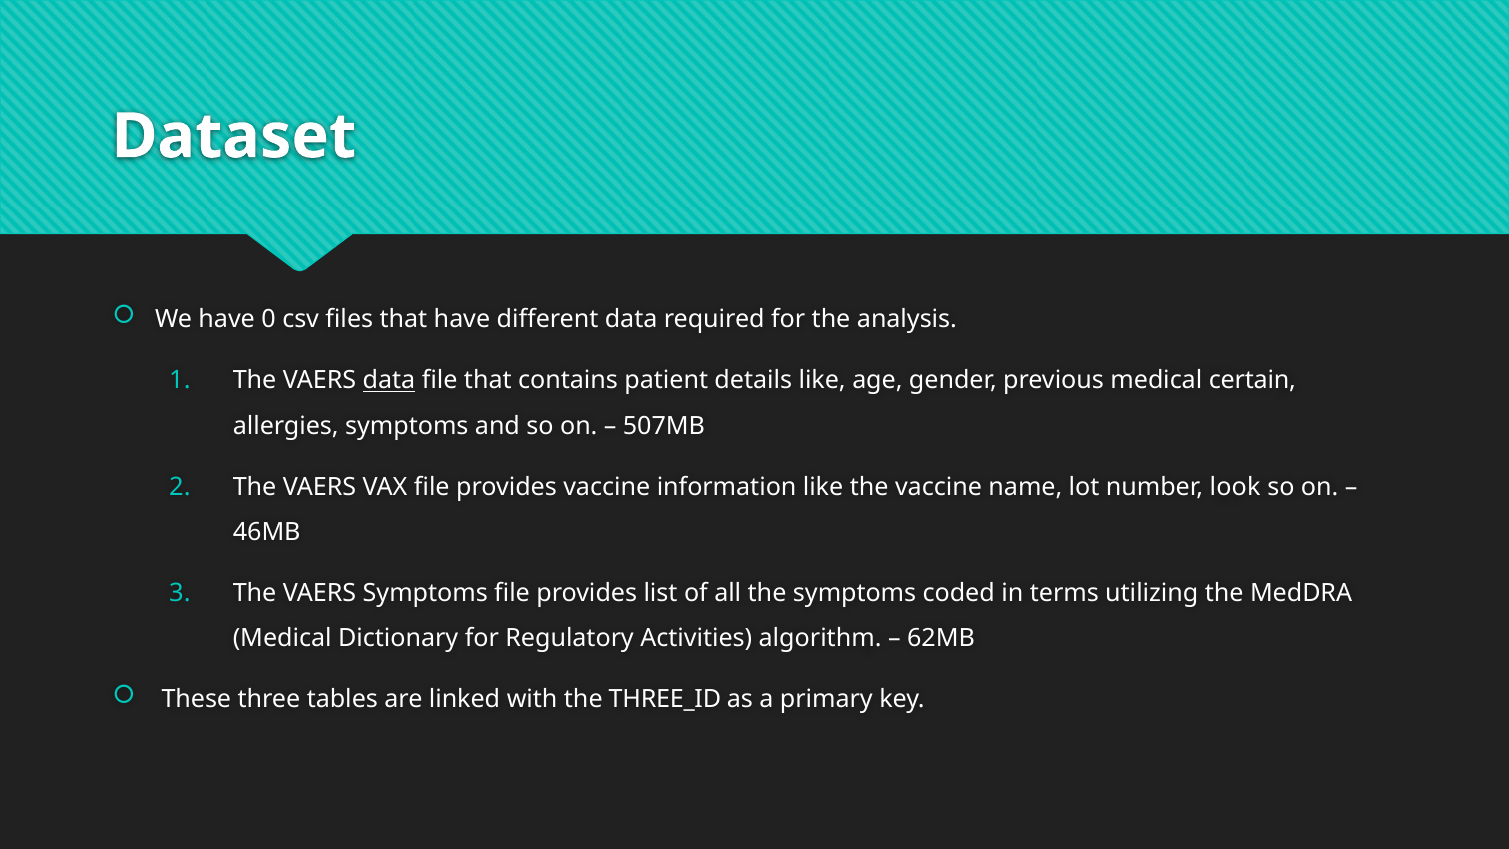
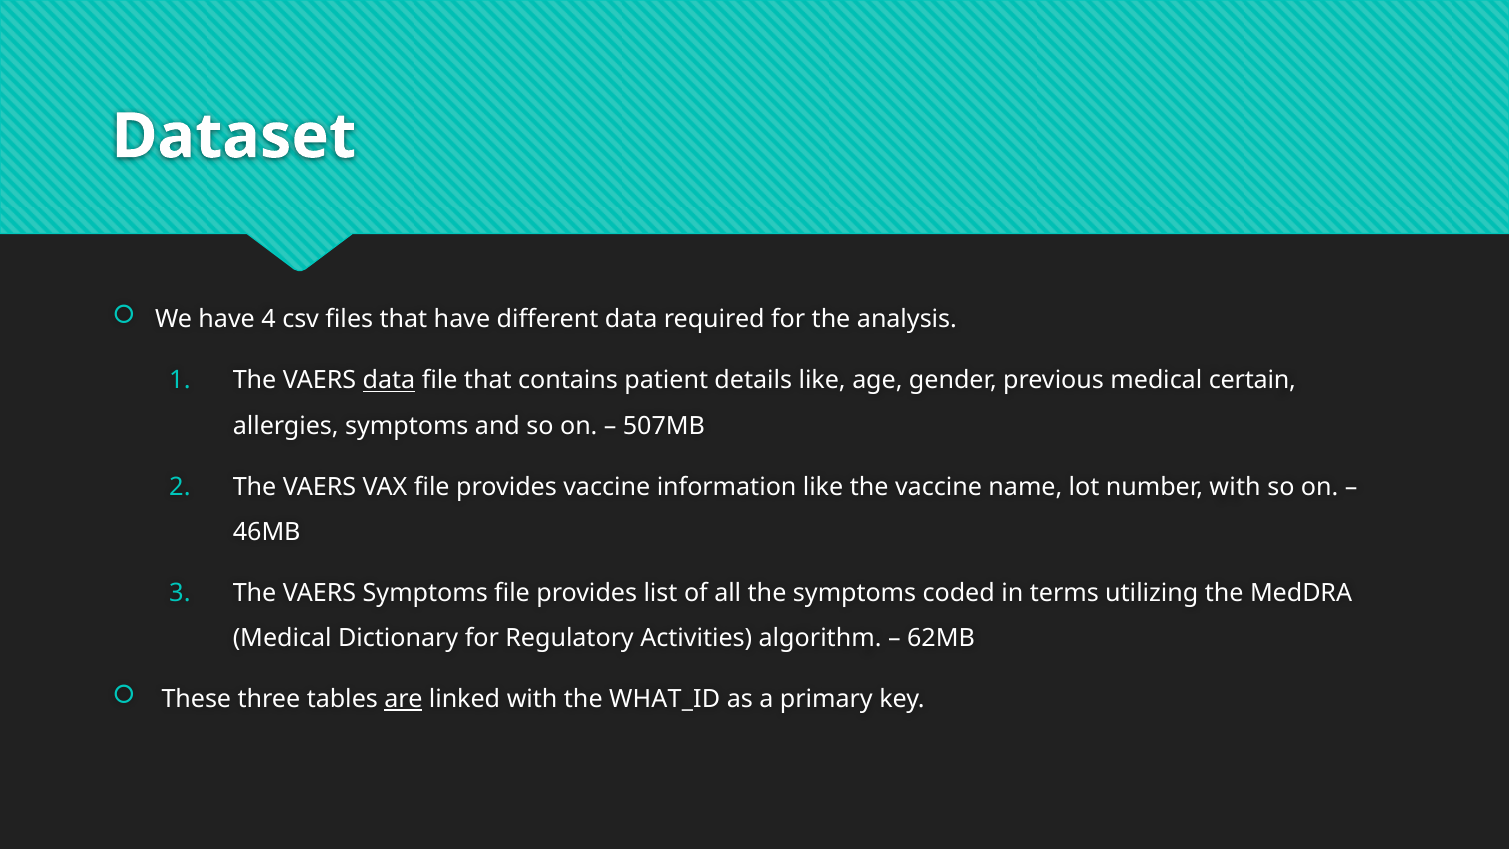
0: 0 -> 4 (269, 320)
number look: look -> with (1235, 487)
are underline: none -> present (403, 699)
THREE_ID: THREE_ID -> WHAT_ID (665, 699)
